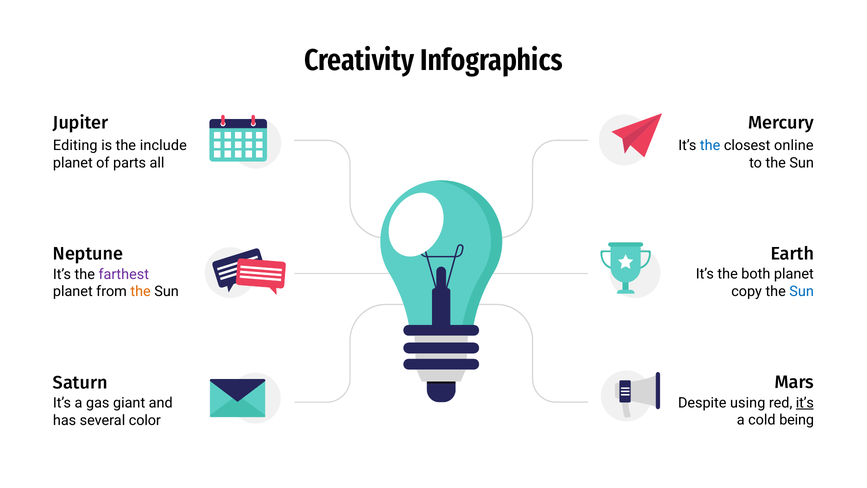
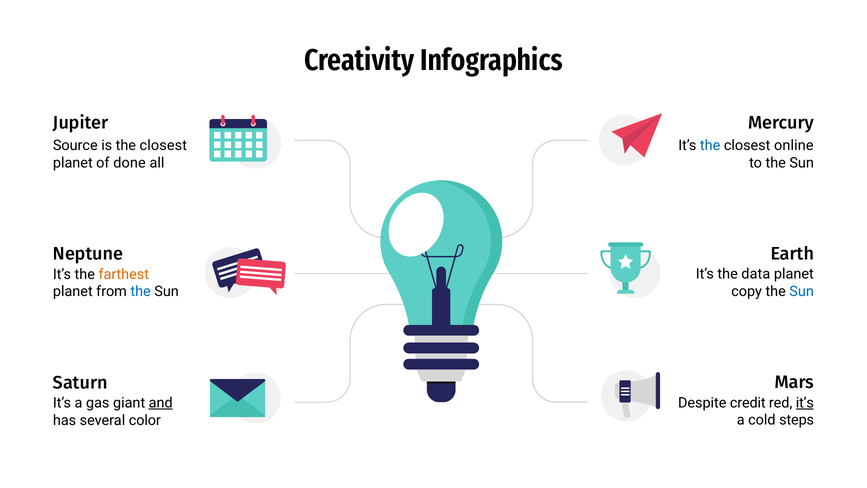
Editing: Editing -> Source (75, 145)
is the include: include -> closest (163, 145)
parts: parts -> done (129, 163)
both: both -> data (756, 274)
farthest colour: purple -> orange (124, 274)
the colour: orange -> blue (141, 291)
using: using -> credit (748, 403)
and underline: none -> present (161, 403)
being: being -> steps (797, 420)
